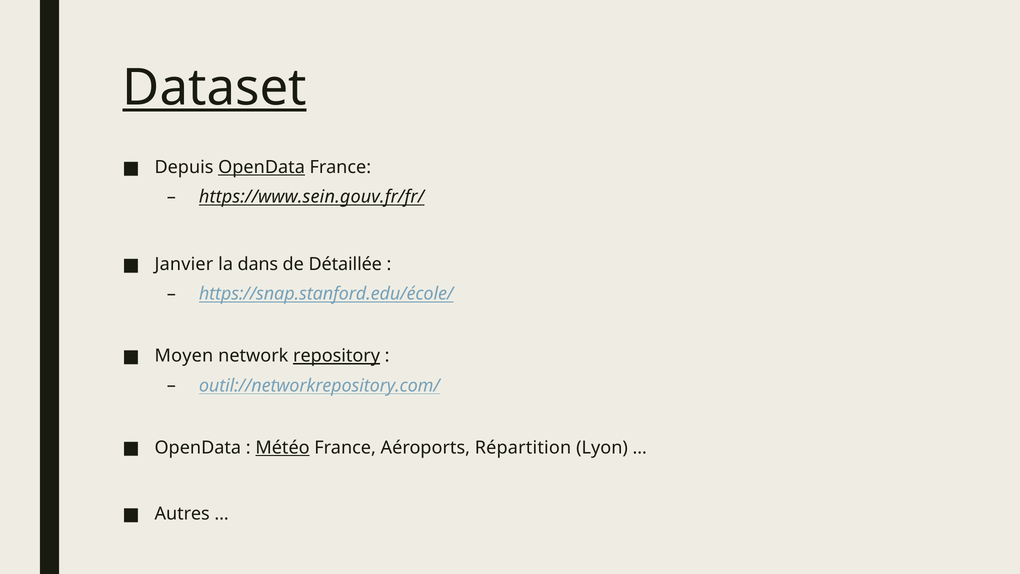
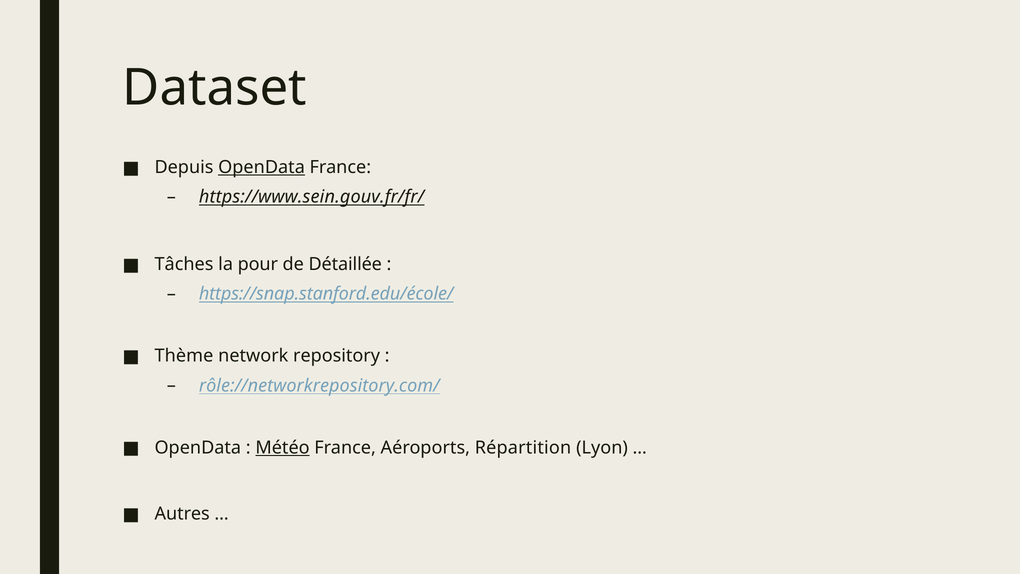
Dataset underline: present -> none (215, 88)
Janvier: Janvier -> Tâches (184, 264)
dans: dans -> pour (258, 264)
Moyen: Moyen -> Thème (184, 356)
repository underline: present -> none (337, 356)
outil://networkrepository.com/: outil://networkrepository.com/ -> rôle://networkrepository.com/ (319, 385)
